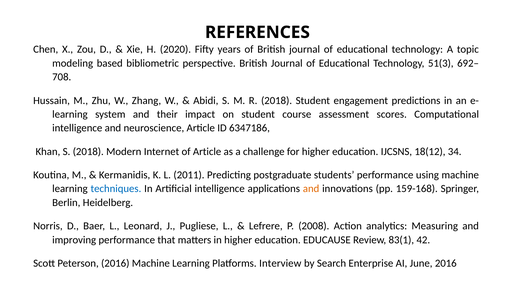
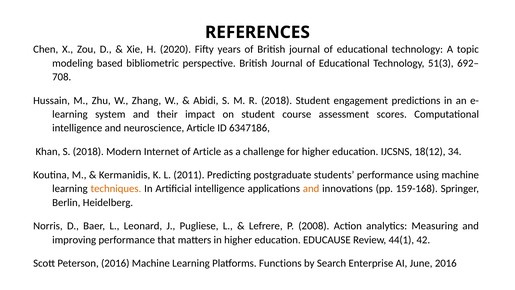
techniques colour: blue -> orange (116, 189)
83(1: 83(1 -> 44(1 (401, 240)
Interview: Interview -> Functions (280, 263)
